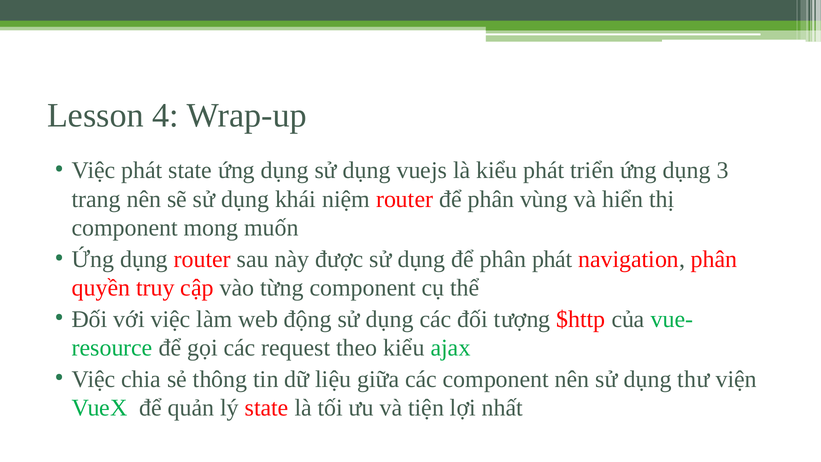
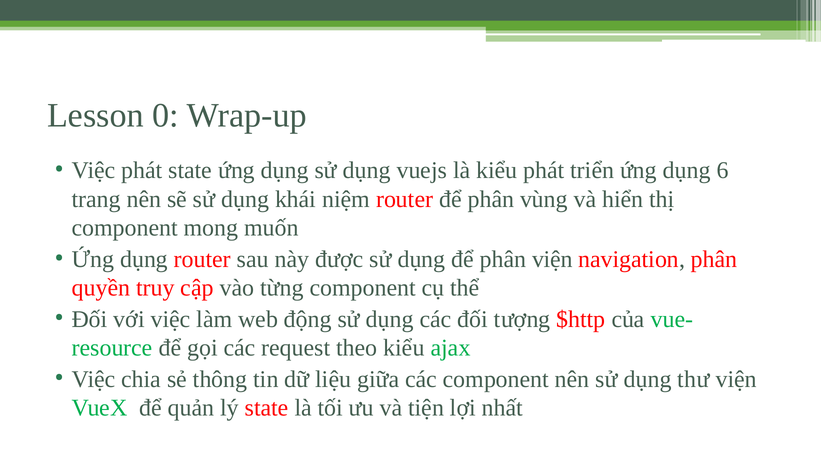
4: 4 -> 0 (166, 115)
3: 3 -> 6 (723, 170)
phân phát: phát -> viện (552, 259)
